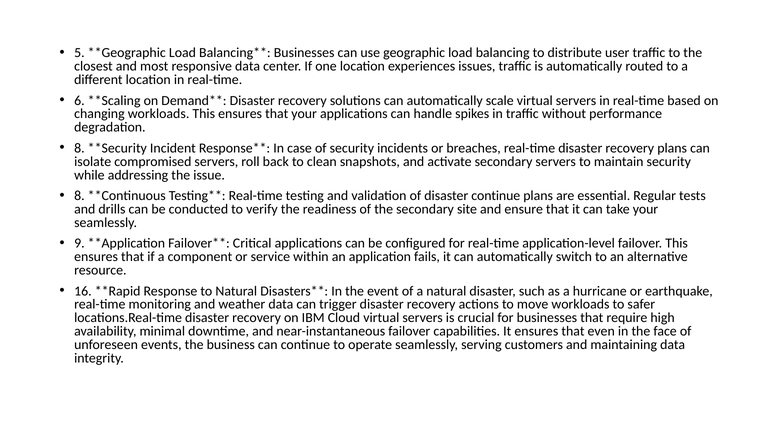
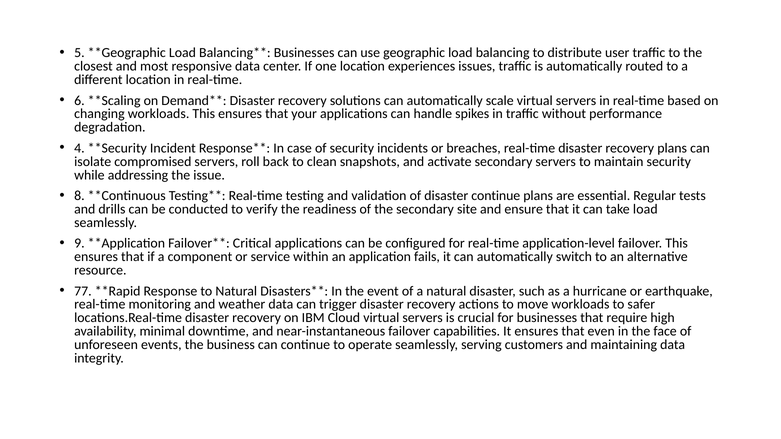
8: 8 -> 4 (79, 148)
take your: your -> load (645, 209)
16: 16 -> 77 (83, 291)
